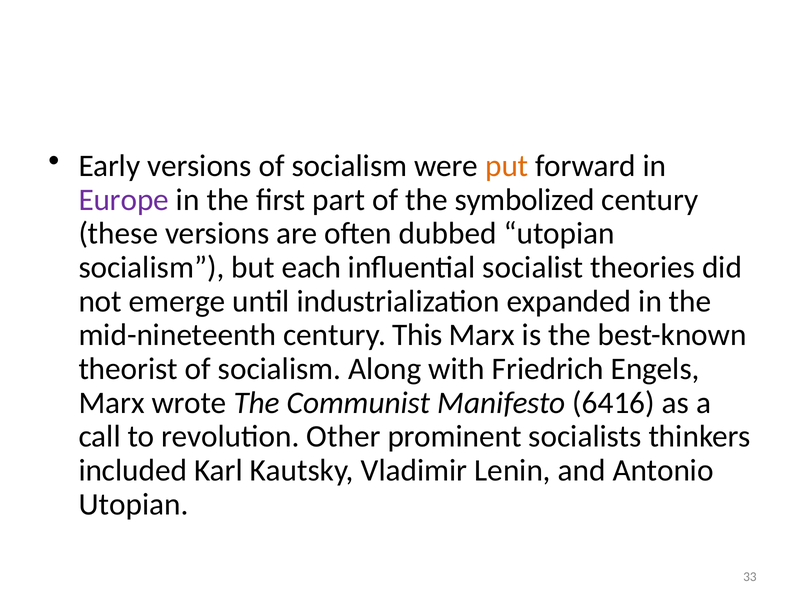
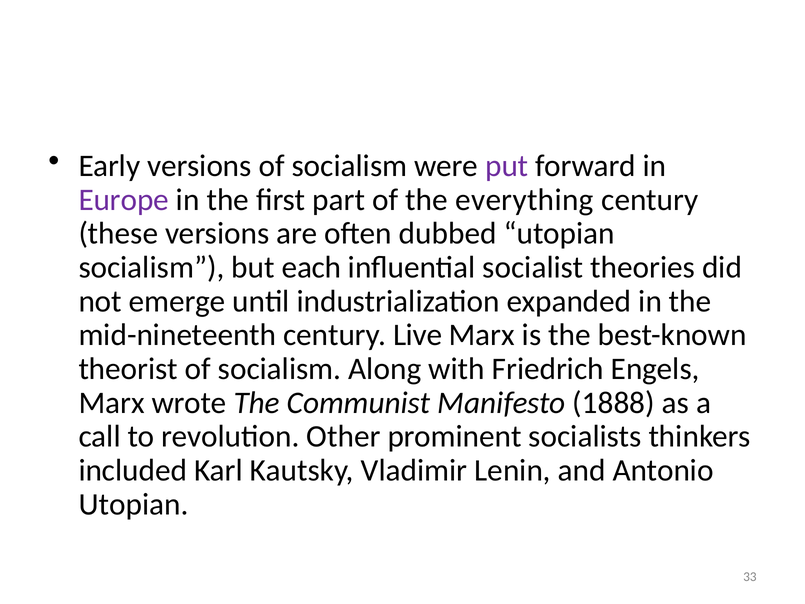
put colour: orange -> purple (507, 166)
symbolized: symbolized -> everything (524, 200)
This: This -> Live (418, 335)
6416: 6416 -> 1888 (614, 403)
